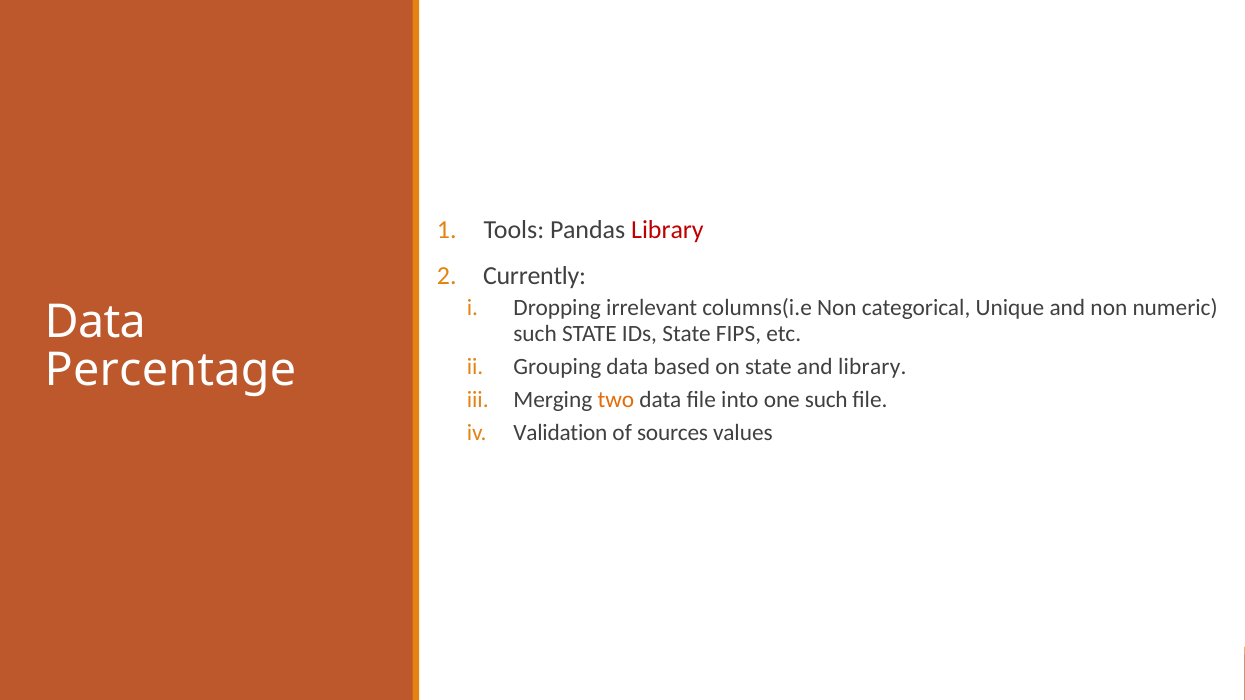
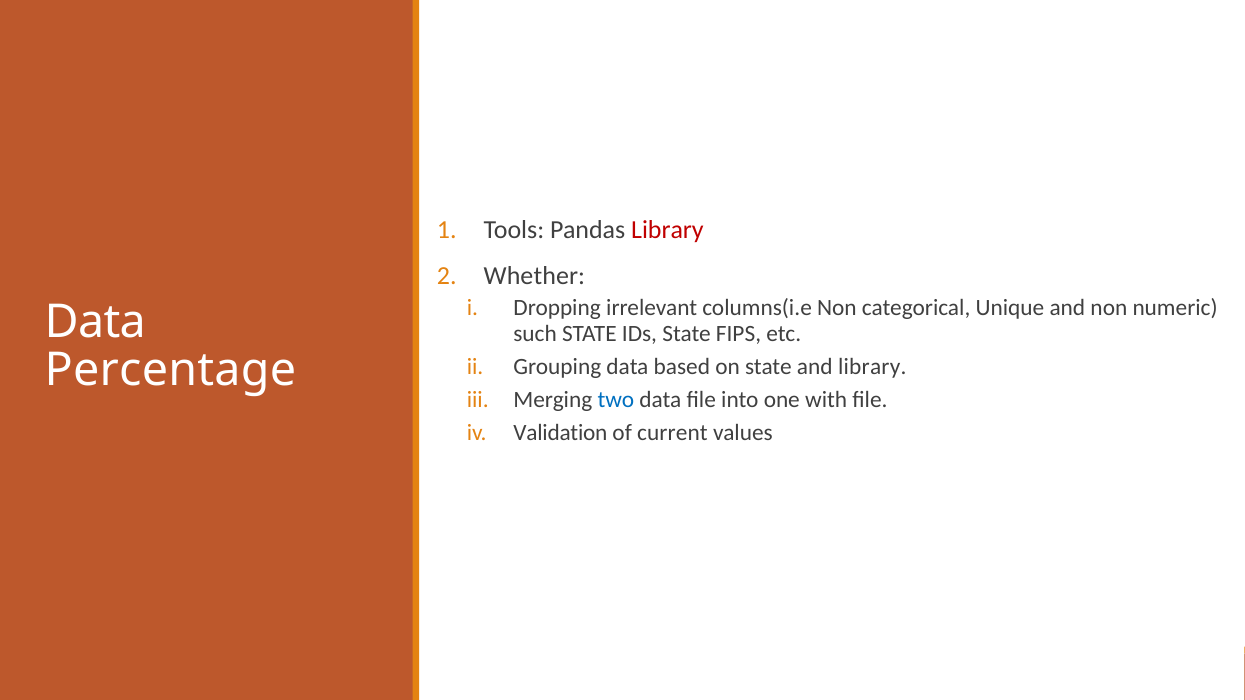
Currently: Currently -> Whether (534, 276)
two colour: orange -> blue (616, 400)
one such: such -> with (826, 400)
sources: sources -> current (672, 433)
